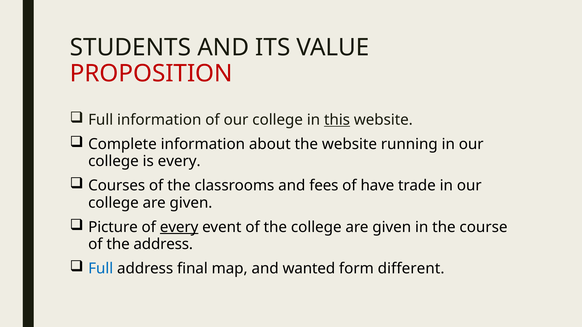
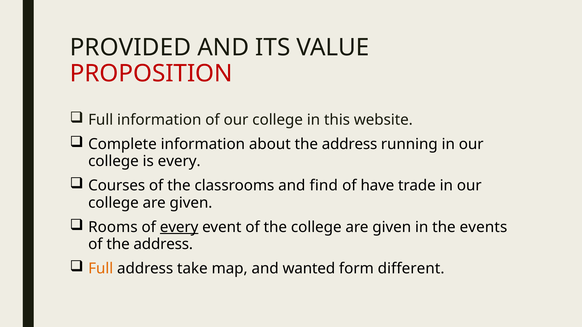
STUDENTS: STUDENTS -> PROVIDED (130, 48)
this underline: present -> none (337, 120)
about the website: website -> address (350, 144)
fees: fees -> find (324, 186)
Picture: Picture -> Rooms (113, 227)
course: course -> events (483, 227)
Full colour: blue -> orange (101, 269)
final: final -> take (192, 269)
